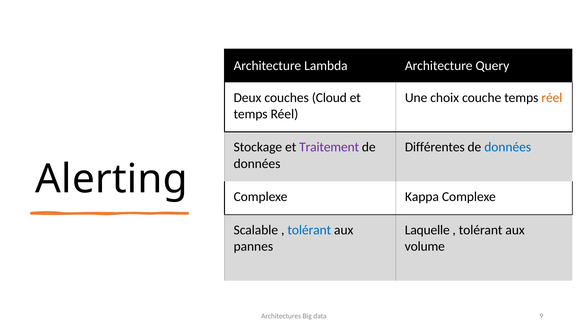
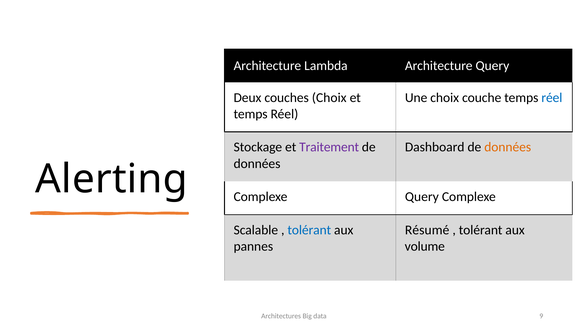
couches Cloud: Cloud -> Choix (329, 98)
réel colour: orange -> blue (552, 98)
Différentes: Différentes -> Dashboard (435, 147)
données colour: blue -> orange (508, 147)
Complexe Kappa: Kappa -> Query (422, 197)
Laquelle: Laquelle -> Résumé (427, 230)
